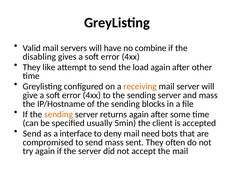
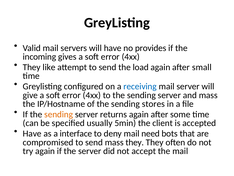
combine: combine -> provides (151, 48)
disabling: disabling -> incoming (39, 57)
other: other -> small (202, 67)
receiving colour: orange -> blue (140, 86)
blocks: blocks -> stores (153, 104)
Send: Send -> Have (32, 133)
mass sent: sent -> they (135, 142)
